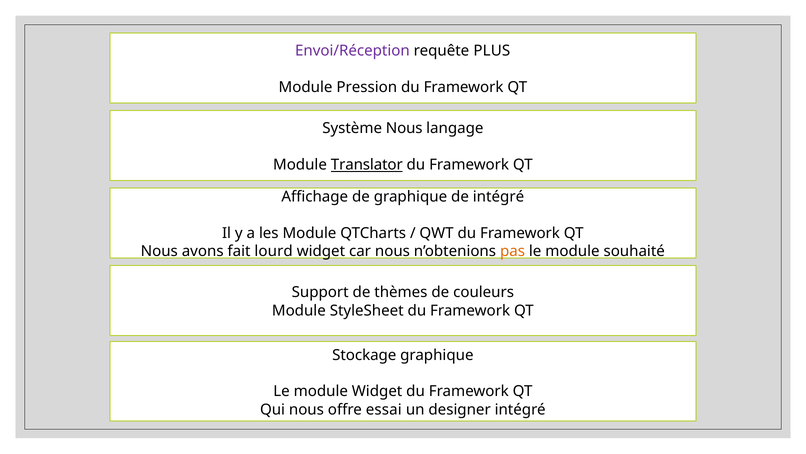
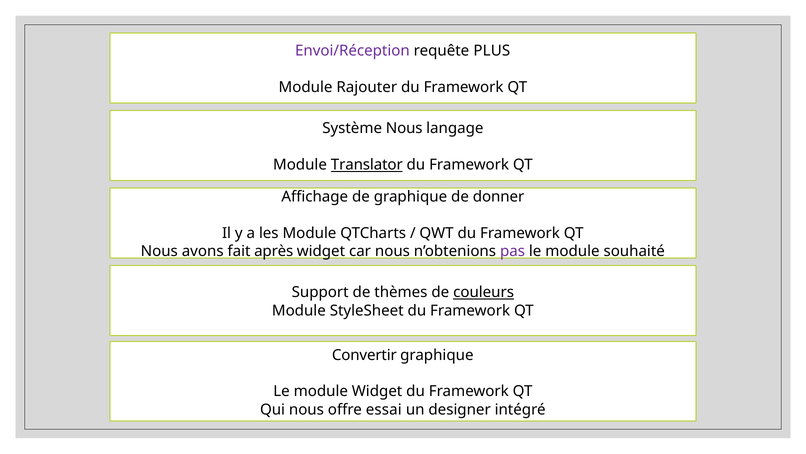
Pression: Pression -> Rajouter (367, 87)
de intégré: intégré -> donner (499, 197)
lourd: lourd -> après (274, 251)
pas colour: orange -> purple (513, 251)
couleurs underline: none -> present (484, 292)
Stockage: Stockage -> Convertir (364, 355)
